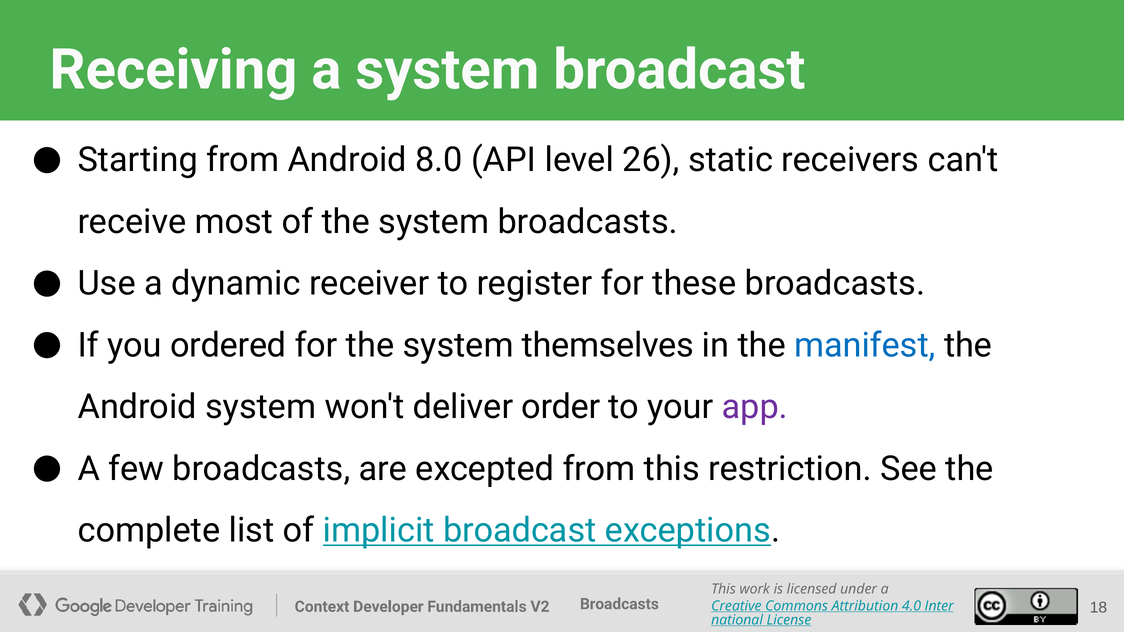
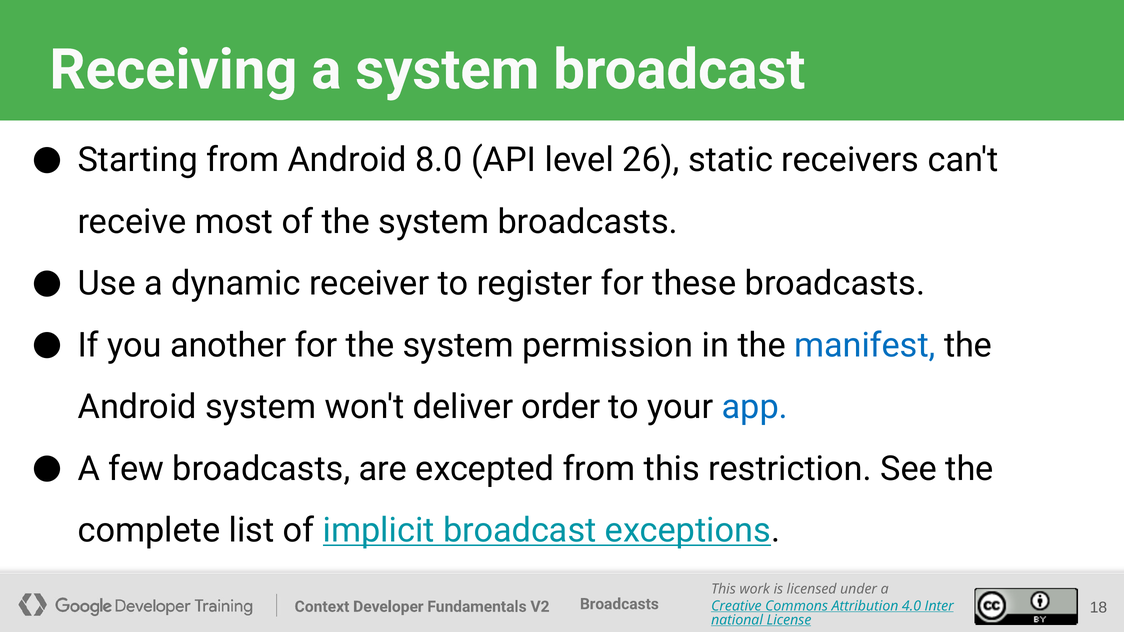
ordered: ordered -> another (228, 345)
themselves: themselves -> permission (608, 345)
app colour: purple -> blue (755, 407)
